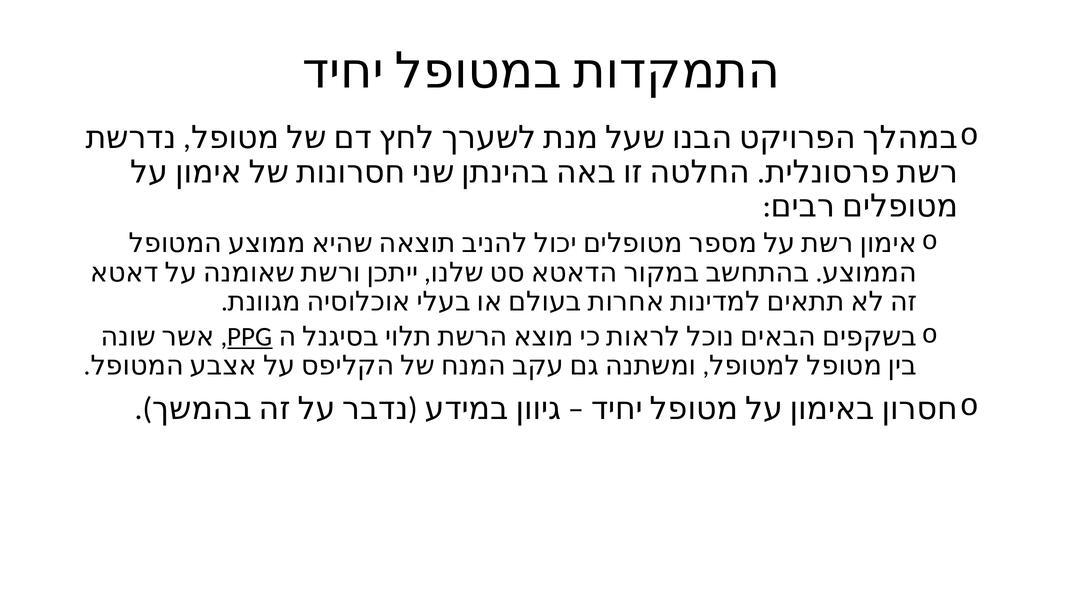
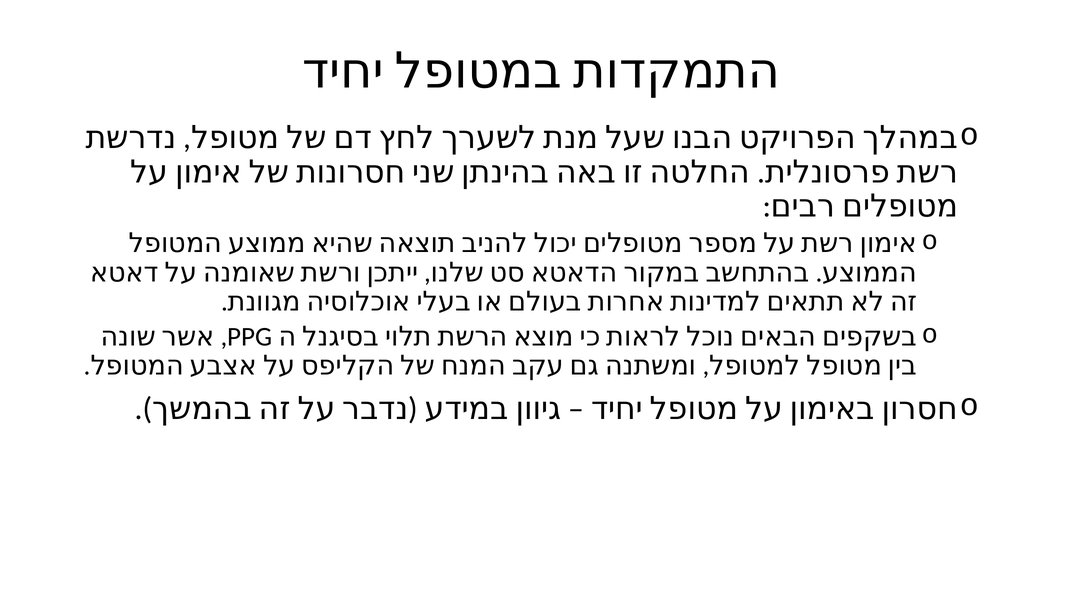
PPG underline: present -> none (250, 337)
